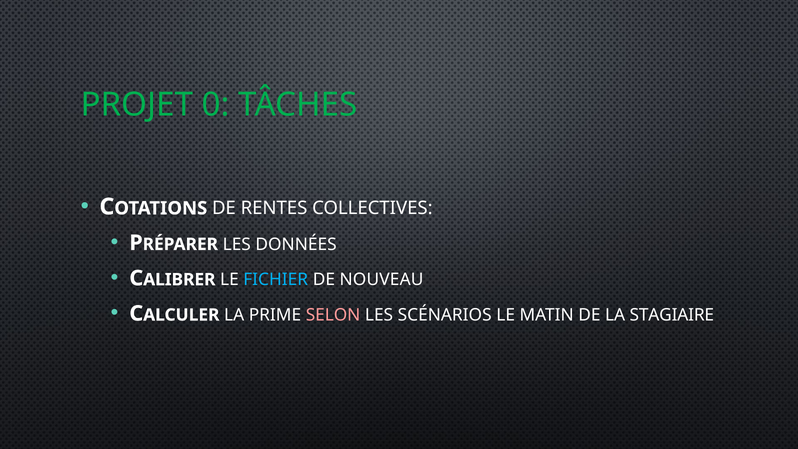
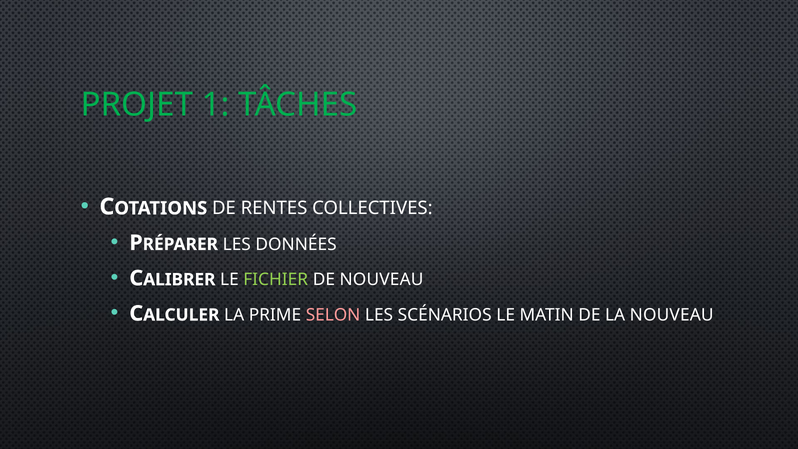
0: 0 -> 1 (216, 105)
FICHIER colour: light blue -> light green (276, 280)
LA STAGIAIRE: STAGIAIRE -> NOUVEAU (672, 315)
